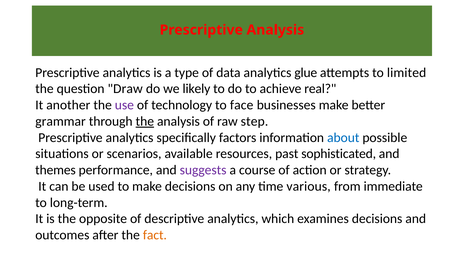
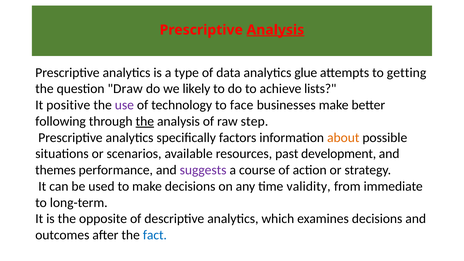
Analysis underline: none -> present (275, 30)
limited: limited -> getting (407, 73)
real: real -> lists (320, 89)
another: another -> positive (68, 105)
grammar: grammar -> following (61, 121)
about colour: blue -> orange (343, 138)
sophisticated: sophisticated -> development (339, 154)
various: various -> validity (309, 186)
fact colour: orange -> blue (155, 235)
